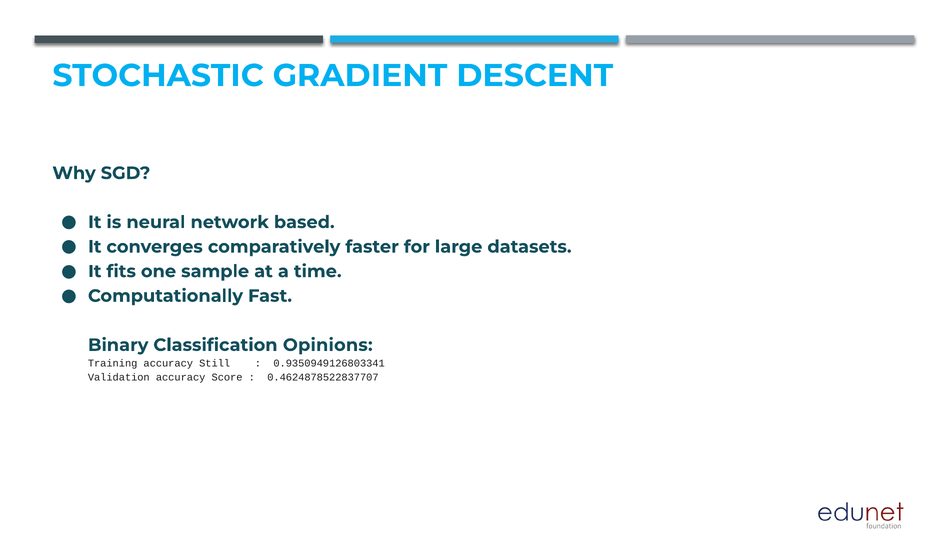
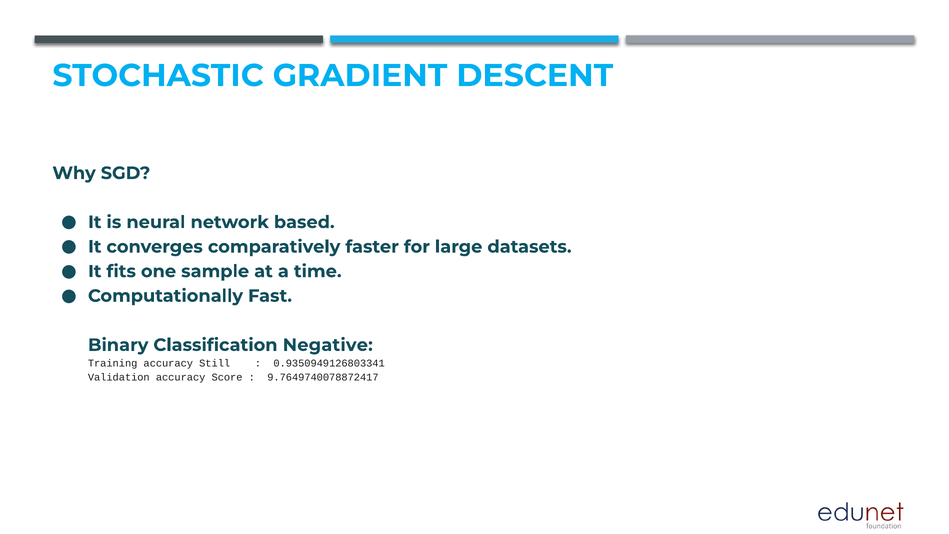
Opinions: Opinions -> Negative (328, 345)
0.4624878522837707: 0.4624878522837707 -> 9.7649740078872417 (323, 377)
